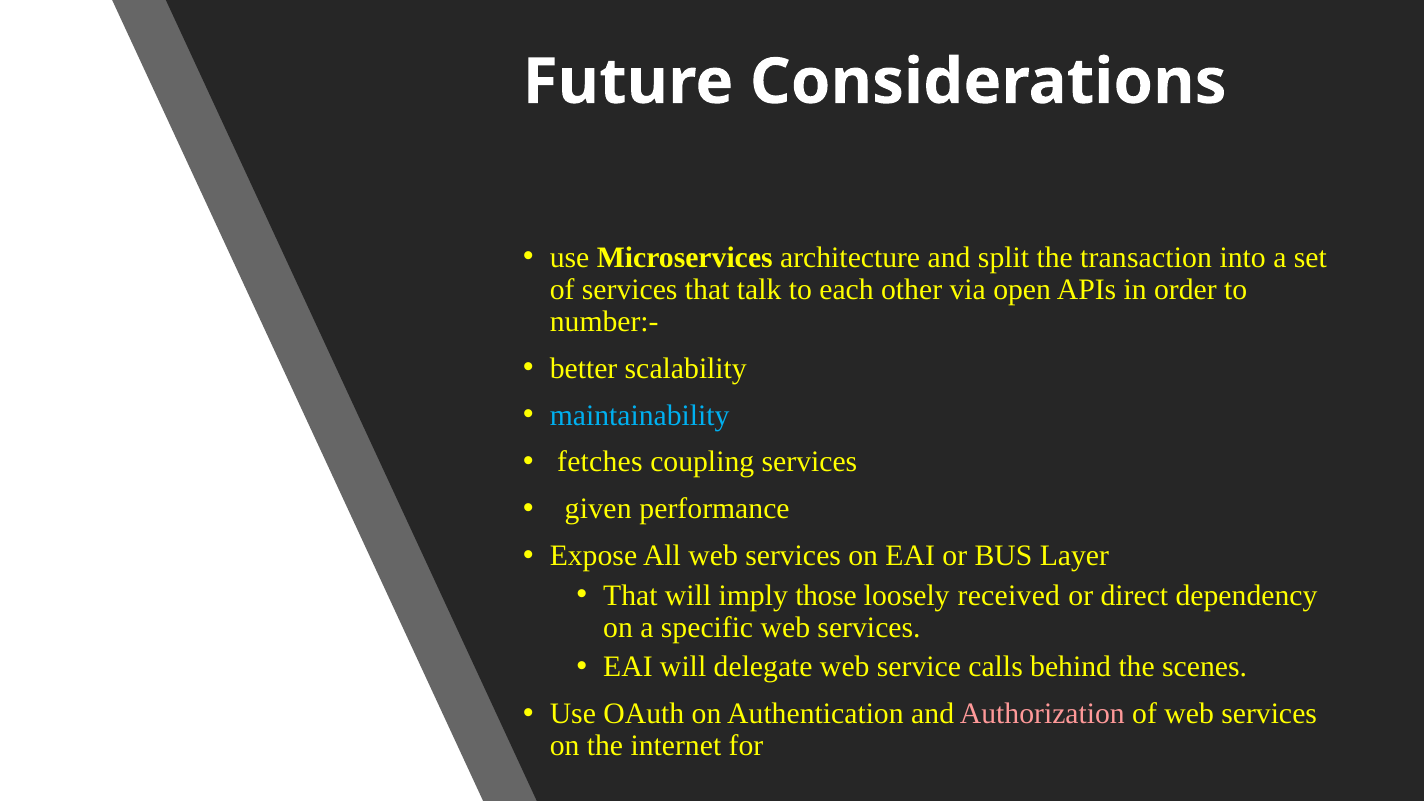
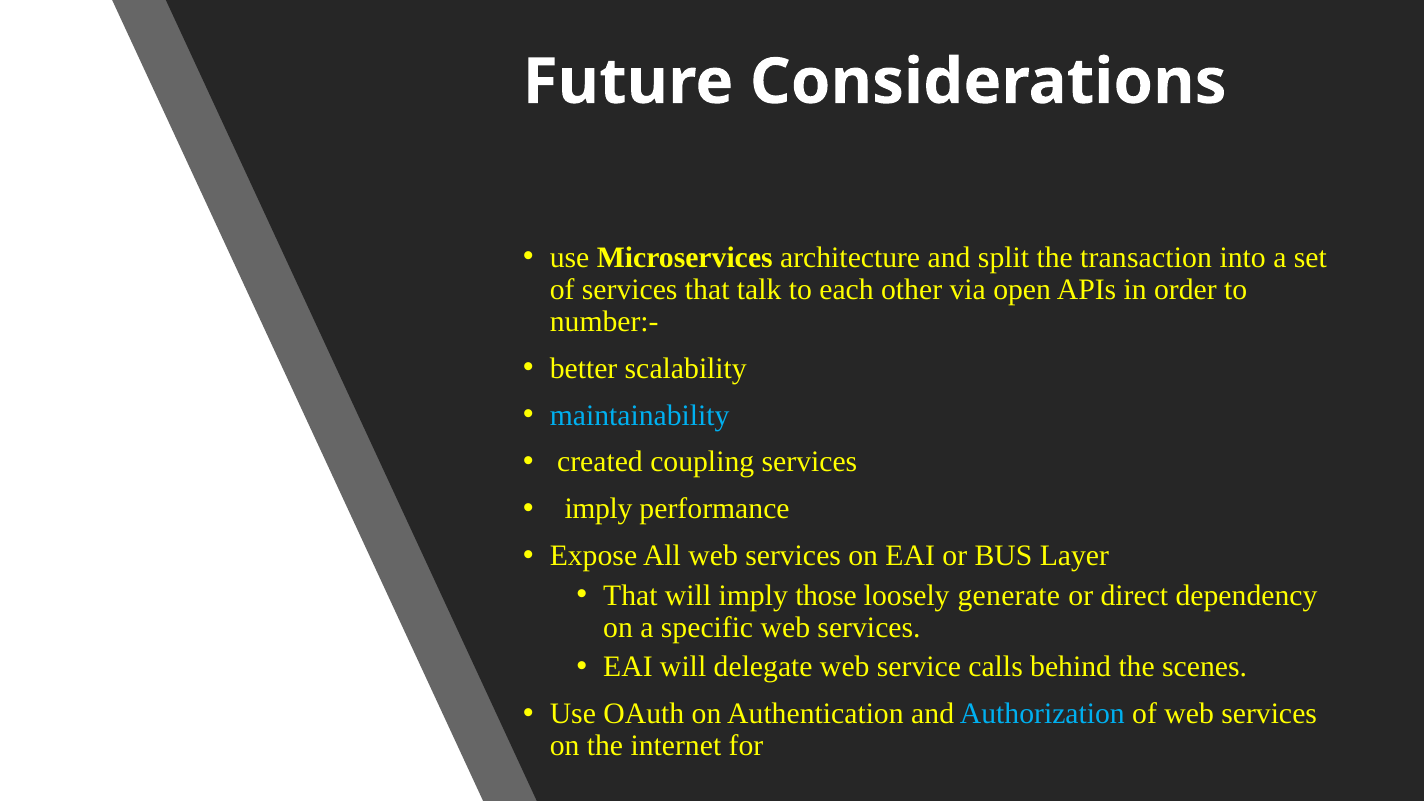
fetches: fetches -> created (600, 462)
given: given -> imply (599, 509)
received: received -> generate (1009, 595)
Authorization colour: pink -> light blue (1042, 714)
